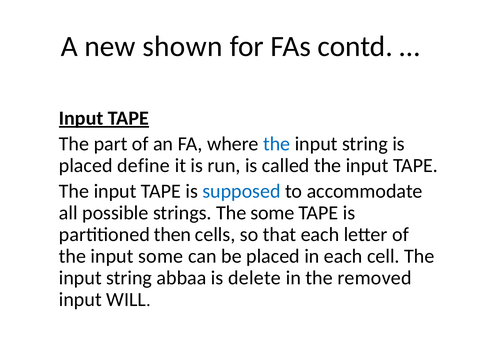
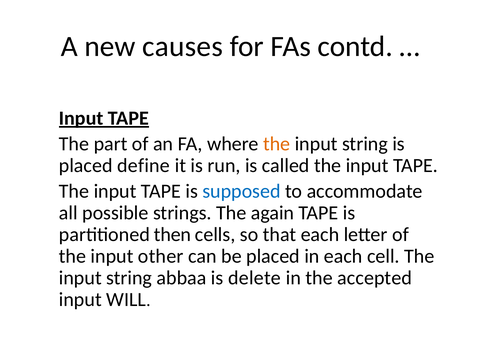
shown: shown -> causes (182, 47)
the colour: blue -> orange (277, 144)
The some: some -> again (272, 213)
input some: some -> other (161, 256)
removed: removed -> accepted (375, 278)
